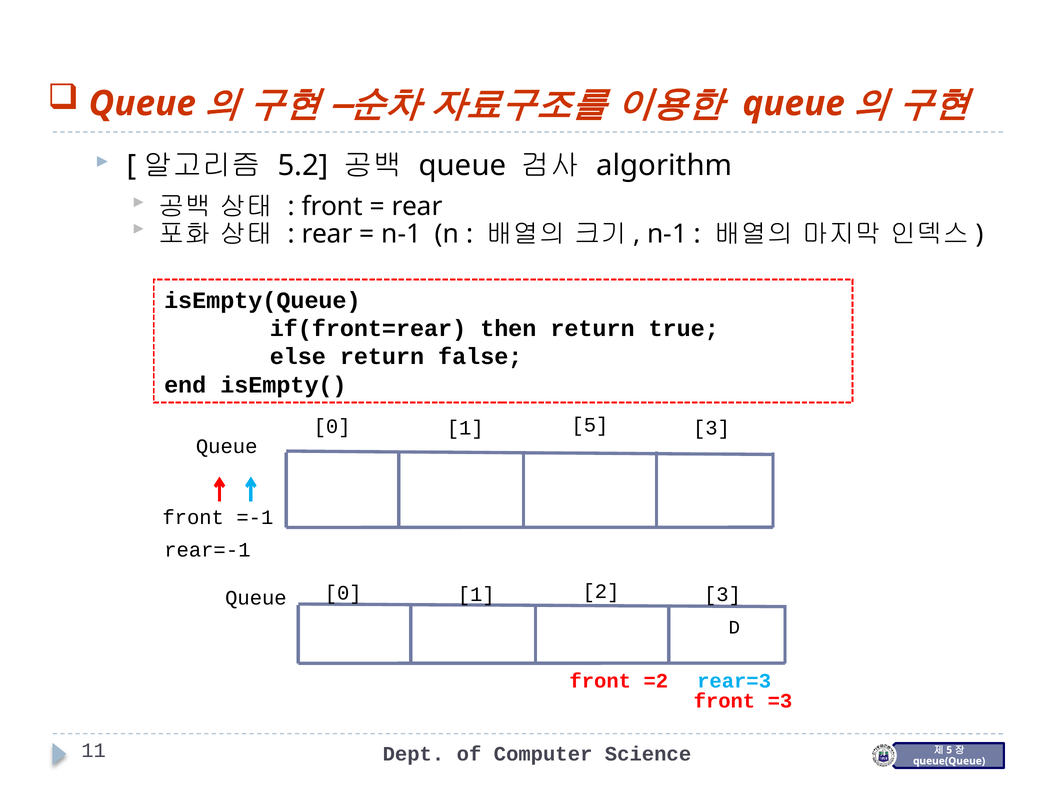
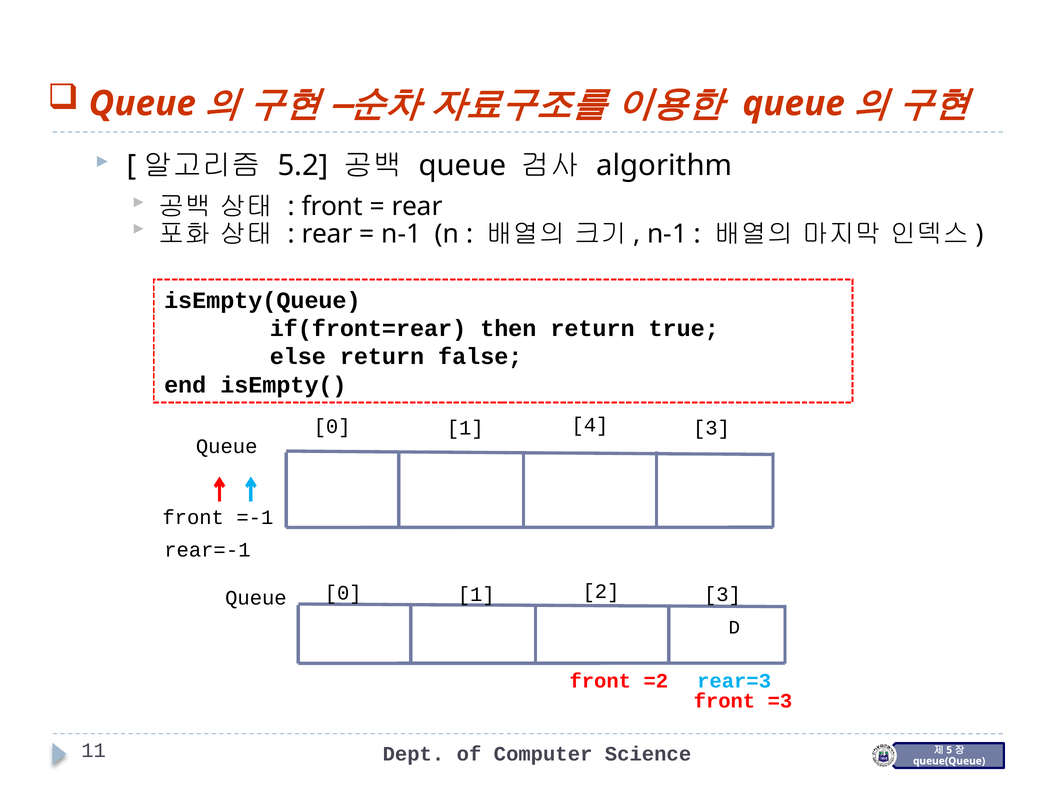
5: 5 -> 4 (590, 425)
